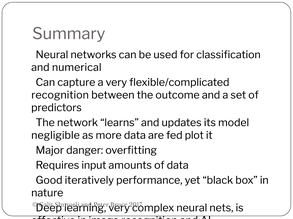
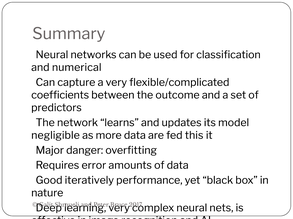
recognition: recognition -> coefficients (60, 95)
plot: plot -> this (194, 136)
input: input -> error (94, 166)
